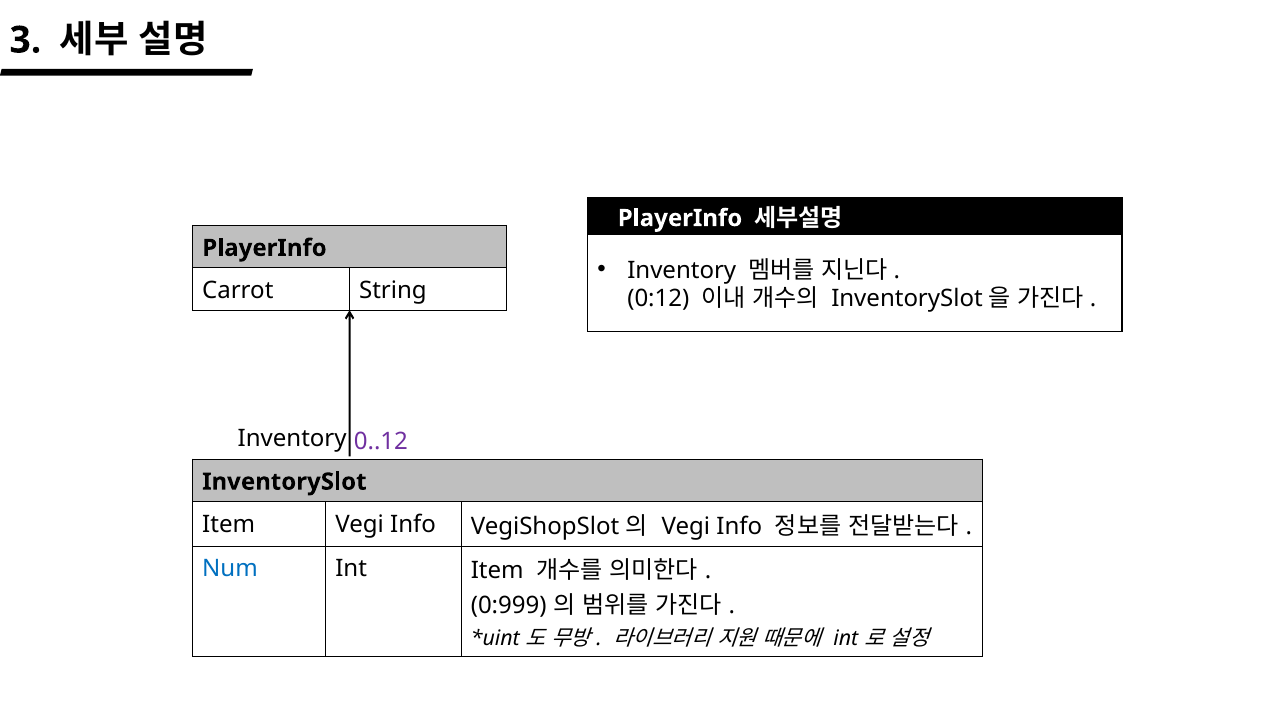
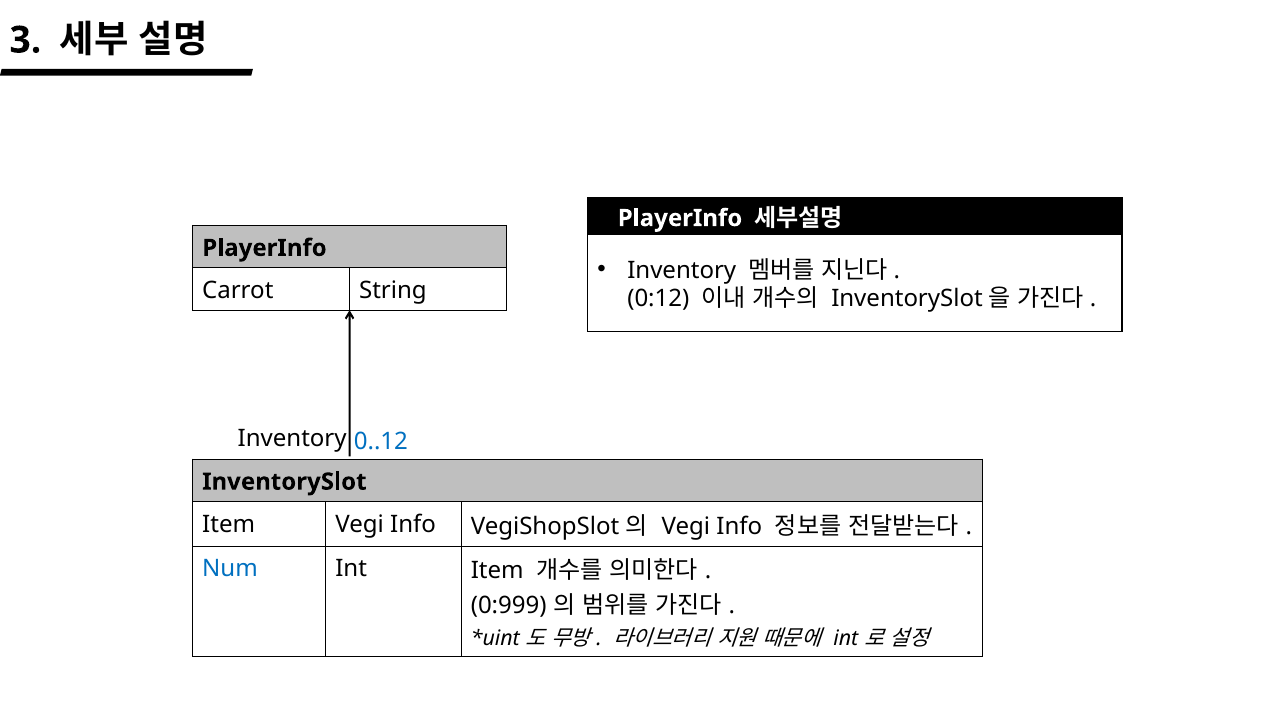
0..12 colour: purple -> blue (381, 442)
